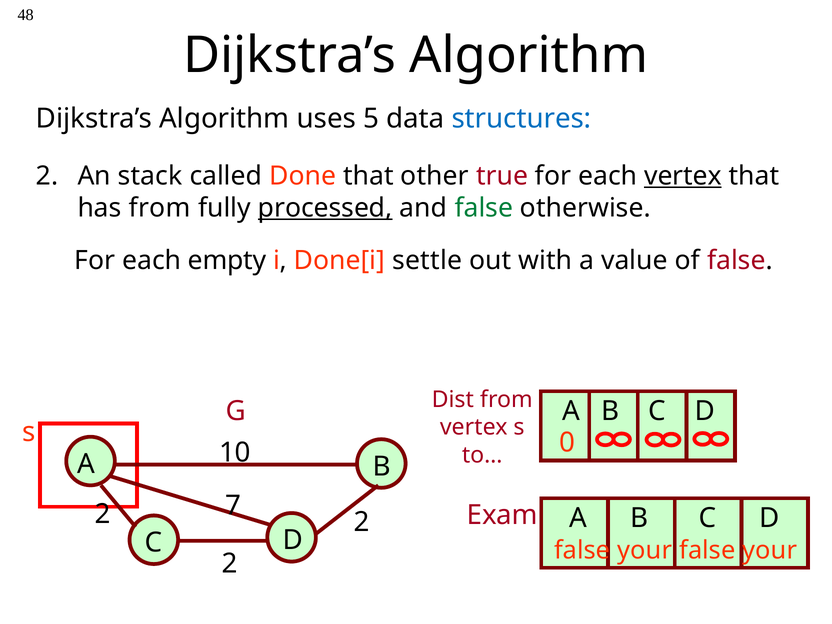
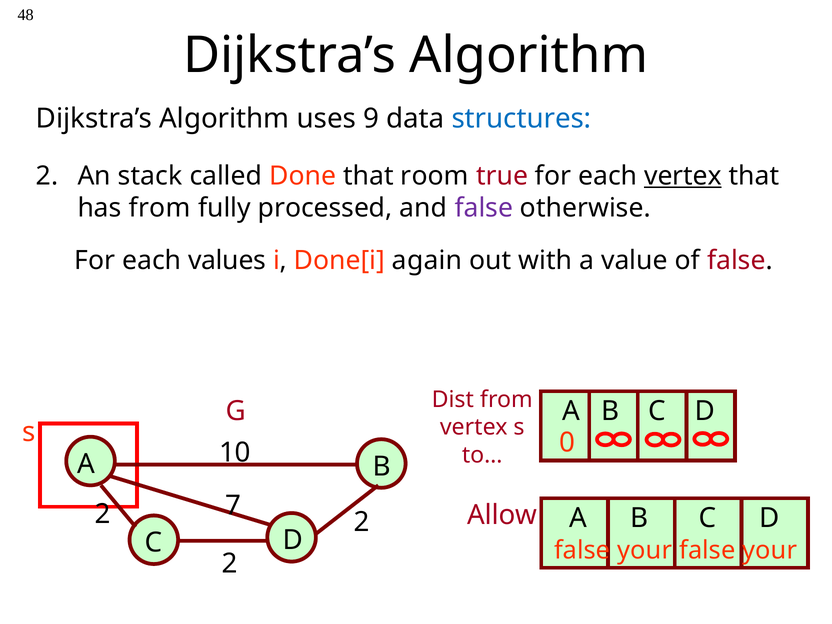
5: 5 -> 9 (371, 119)
other: other -> room (435, 176)
processed underline: present -> none (325, 208)
false colour: green -> purple (484, 208)
empty: empty -> values (227, 261)
settle: settle -> again (427, 261)
Exam: Exam -> Allow (502, 515)
